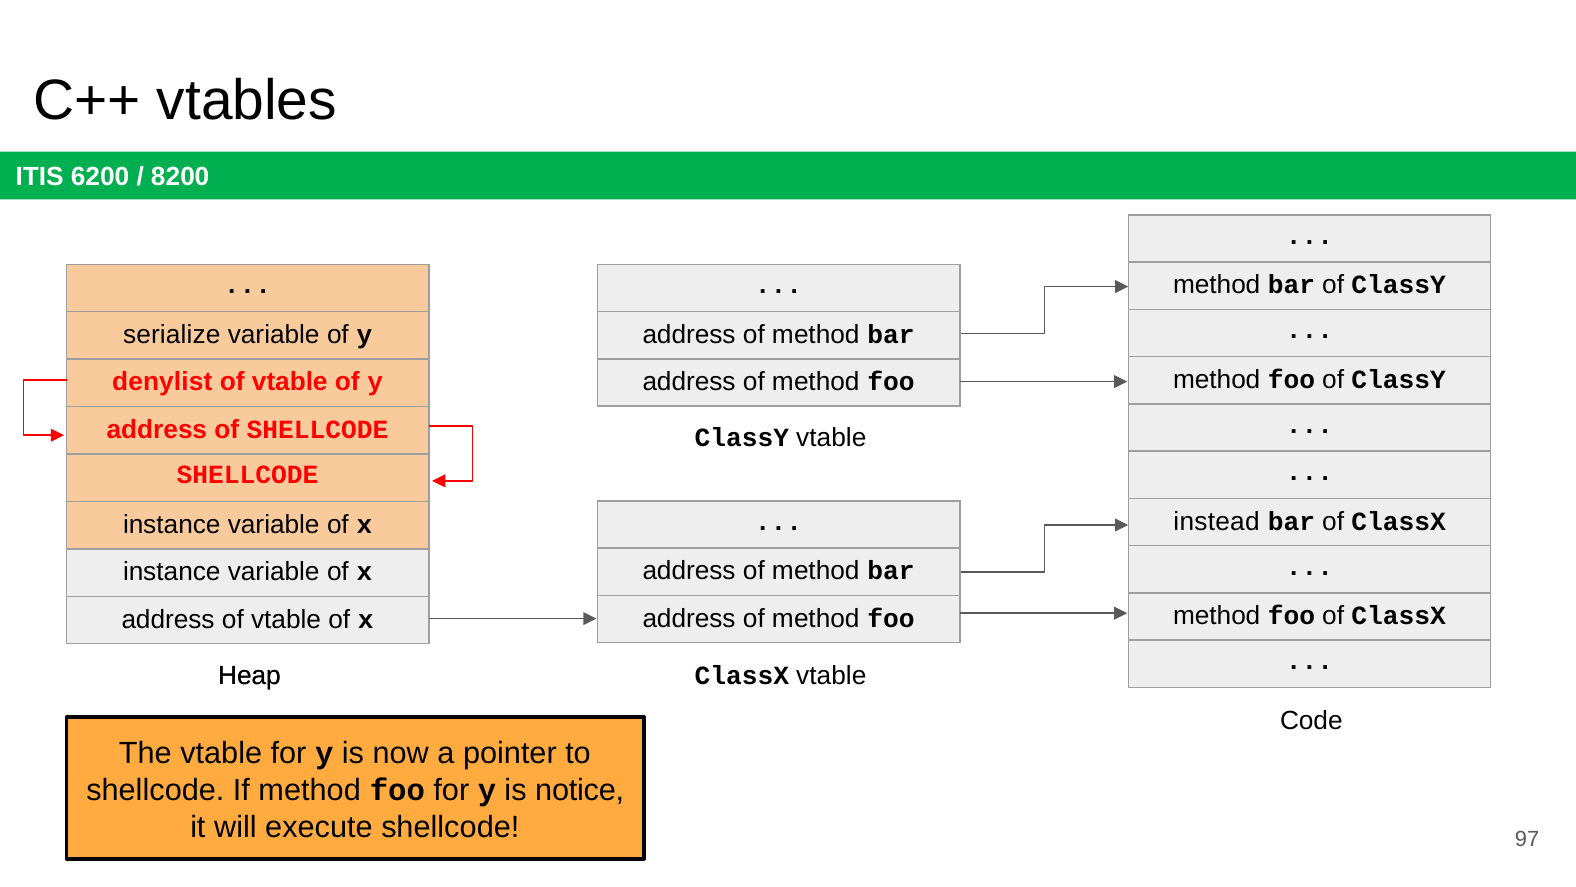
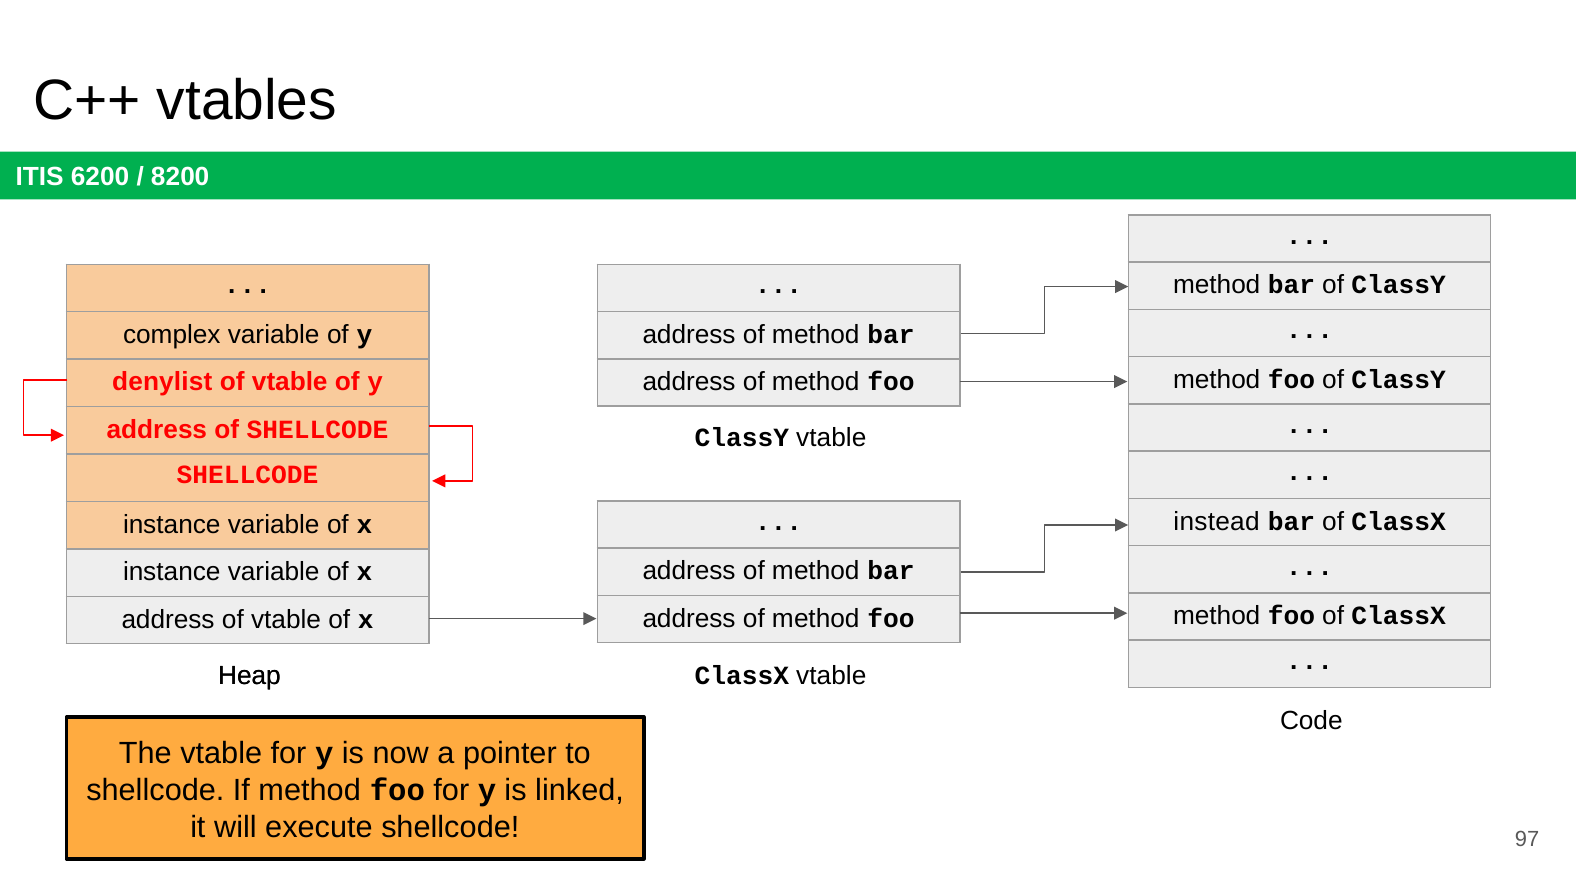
serialize: serialize -> complex (172, 334)
notice: notice -> linked (580, 790)
